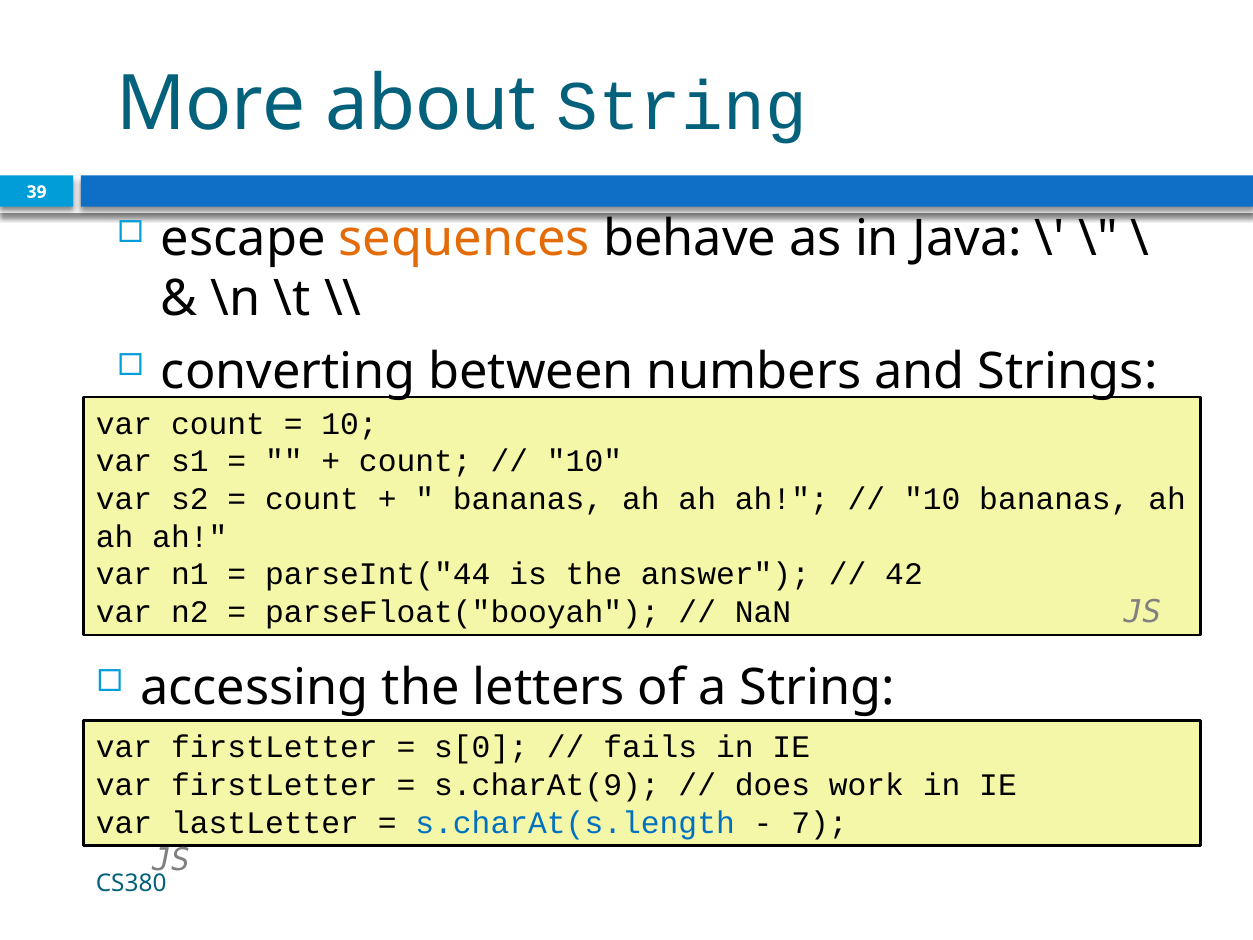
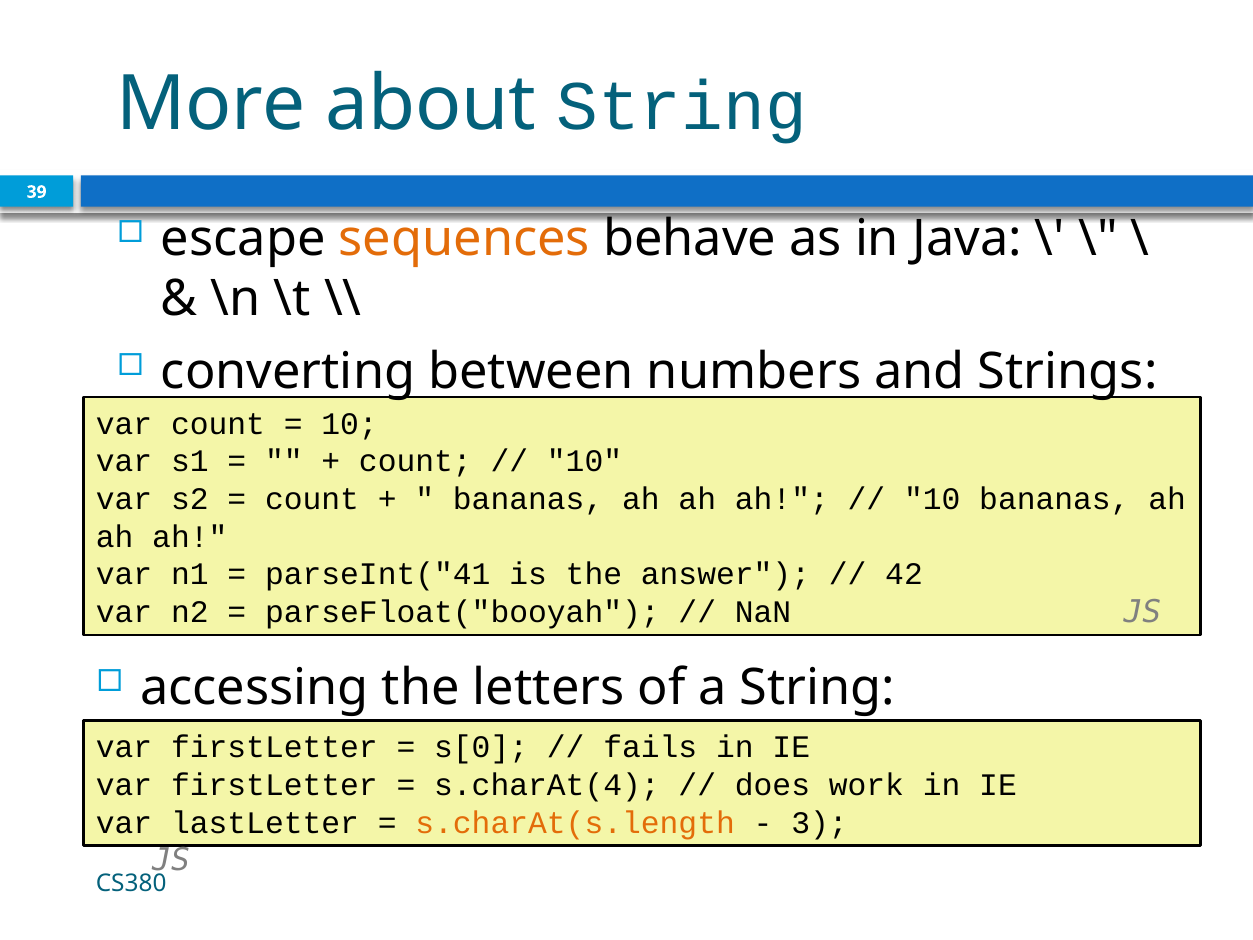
parseInt("44: parseInt("44 -> parseInt("41 (378, 574)
s.charAt(9: s.charAt(9 -> s.charAt(4 (547, 785)
s.charAt(s.length colour: blue -> orange (575, 823)
7: 7 -> 3 (819, 823)
